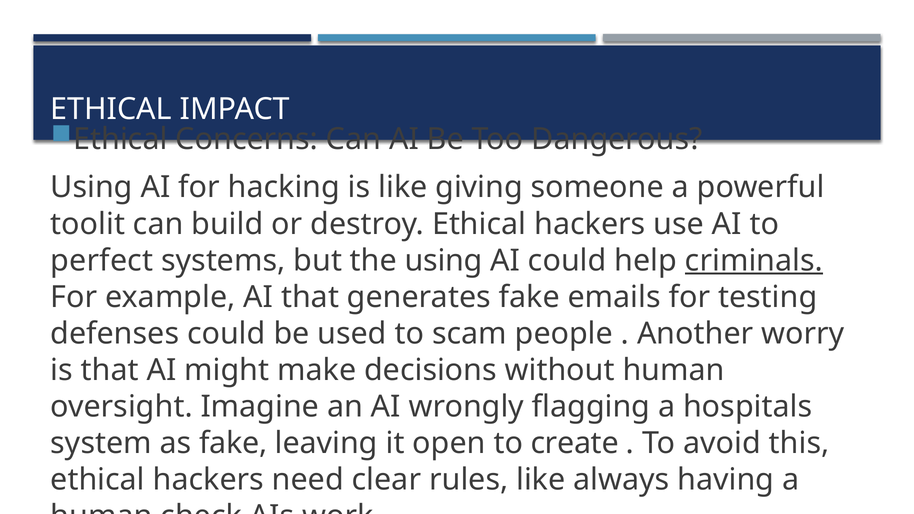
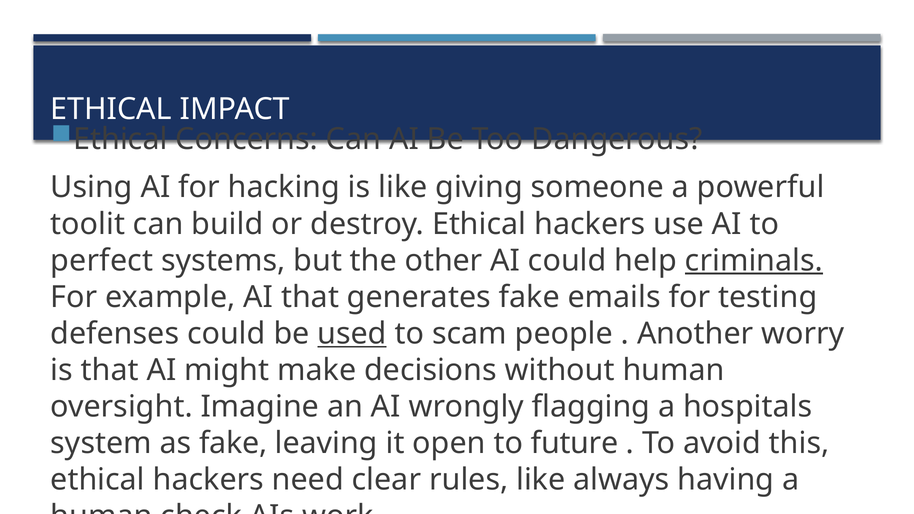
the using: using -> other (444, 261)
used underline: none -> present (352, 334)
create: create -> future (575, 443)
